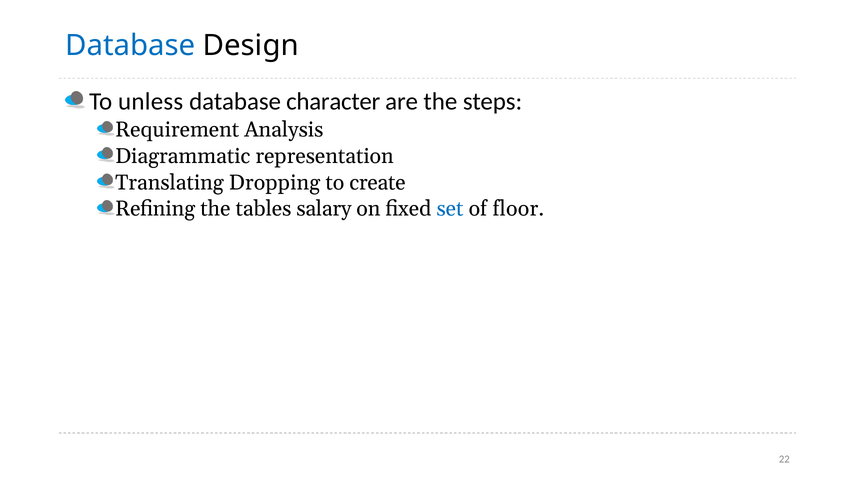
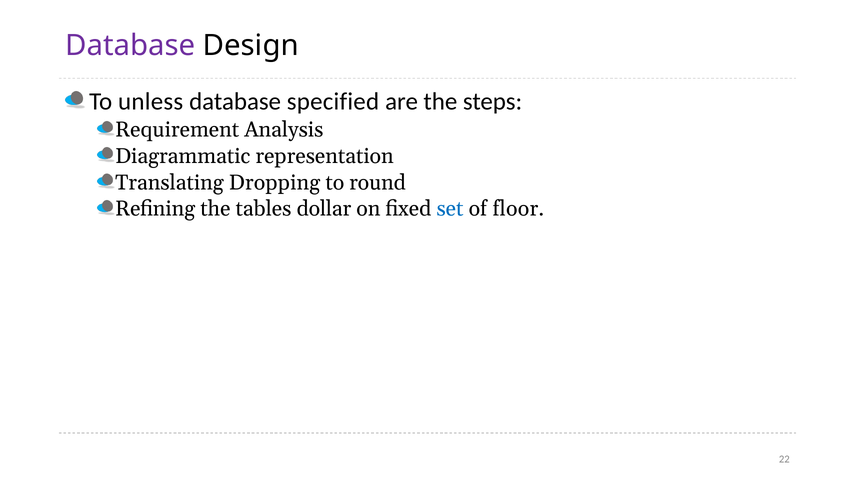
Database colour: blue -> purple (130, 45)
character: character -> specified (333, 101)
create: create -> round (378, 182)
salary: salary -> dollar (324, 209)
